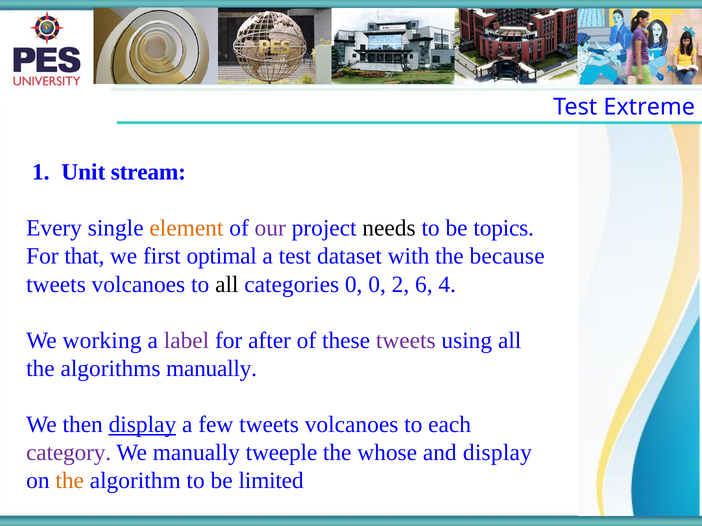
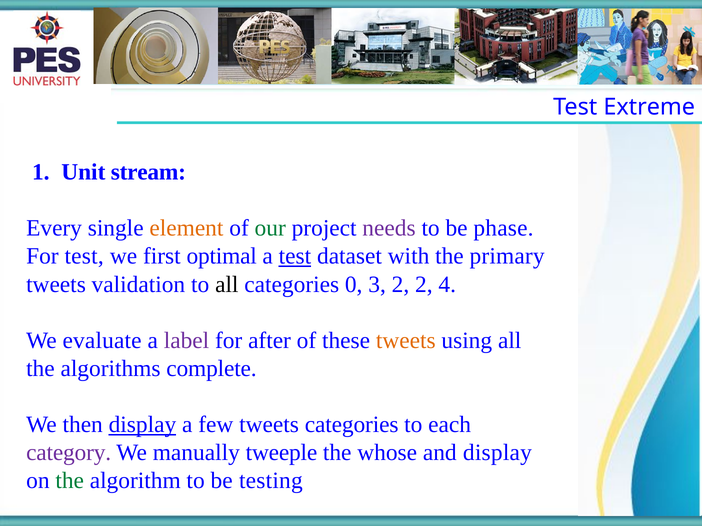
our colour: purple -> green (270, 228)
needs colour: black -> purple (389, 228)
topics: topics -> phase (504, 228)
For that: that -> test (84, 257)
test underline: none -> present (295, 257)
because: because -> primary (507, 257)
volcanoes: volcanoes -> validation (138, 285)
0 0: 0 -> 3 (377, 285)
2 6: 6 -> 2 (424, 285)
working: working -> evaluate (102, 341)
tweets colour: purple -> orange (406, 341)
algorithms manually: manually -> complete (212, 369)
few tweets volcanoes: volcanoes -> categories (352, 425)
the colour: orange -> green (70, 481)
limited: limited -> testing (271, 481)
